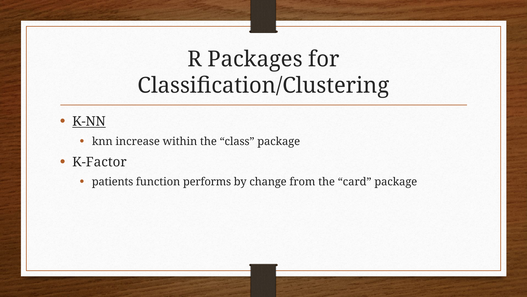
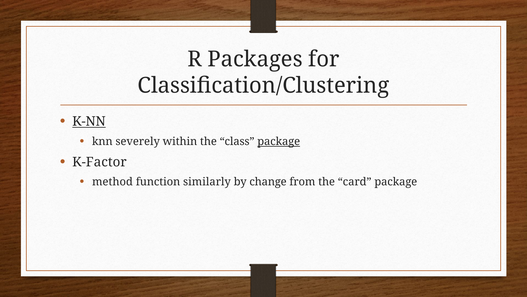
increase: increase -> severely (138, 141)
package underline: none -> present (279, 141)
patients: patients -> method (112, 182)
performs: performs -> similarly (207, 182)
